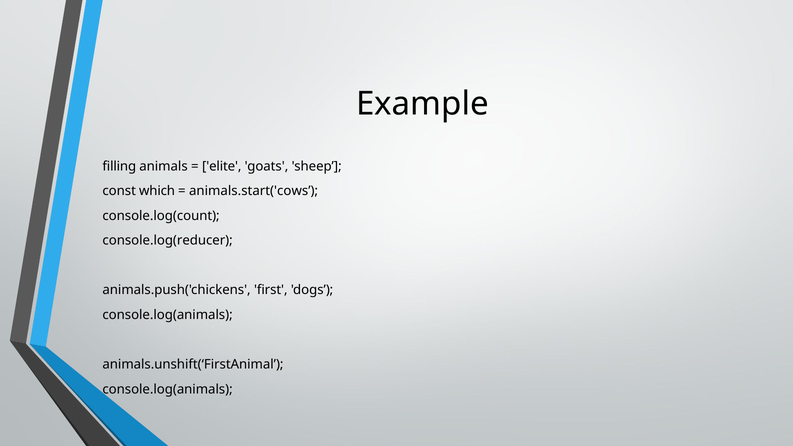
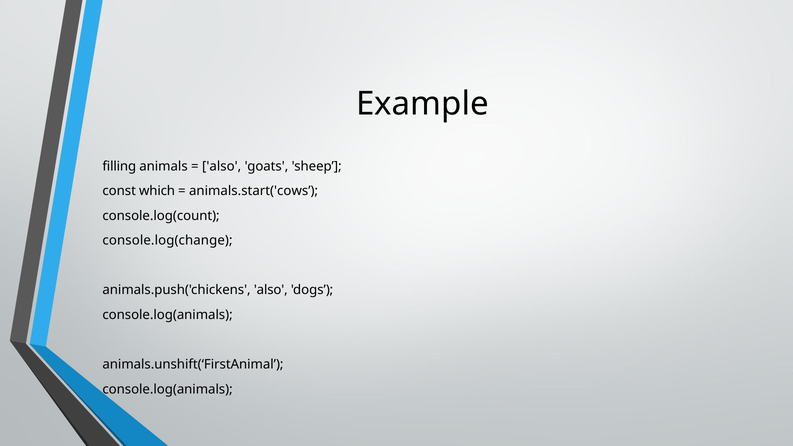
elite: elite -> also (222, 166)
console.log(reducer: console.log(reducer -> console.log(change (168, 241)
animals.push('chickens first: first -> also (271, 290)
